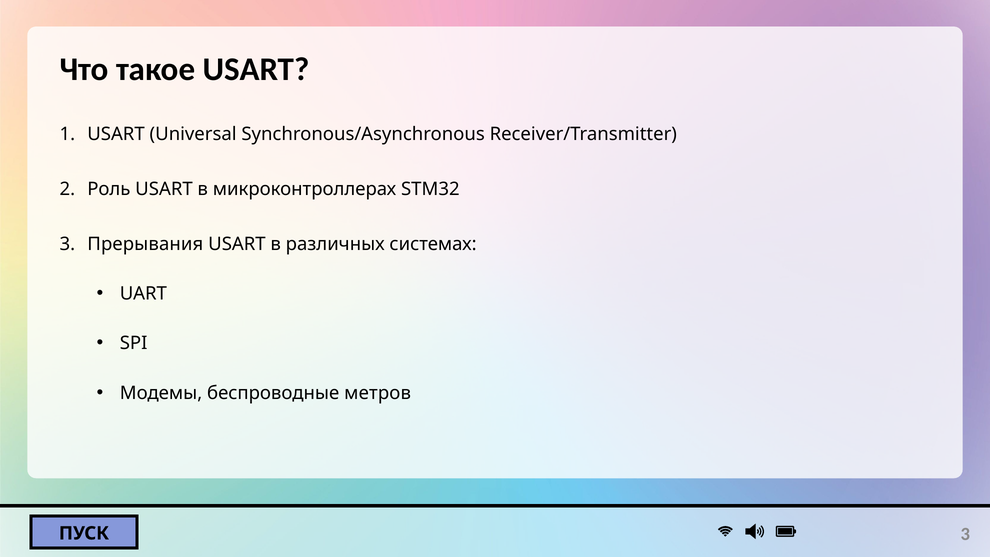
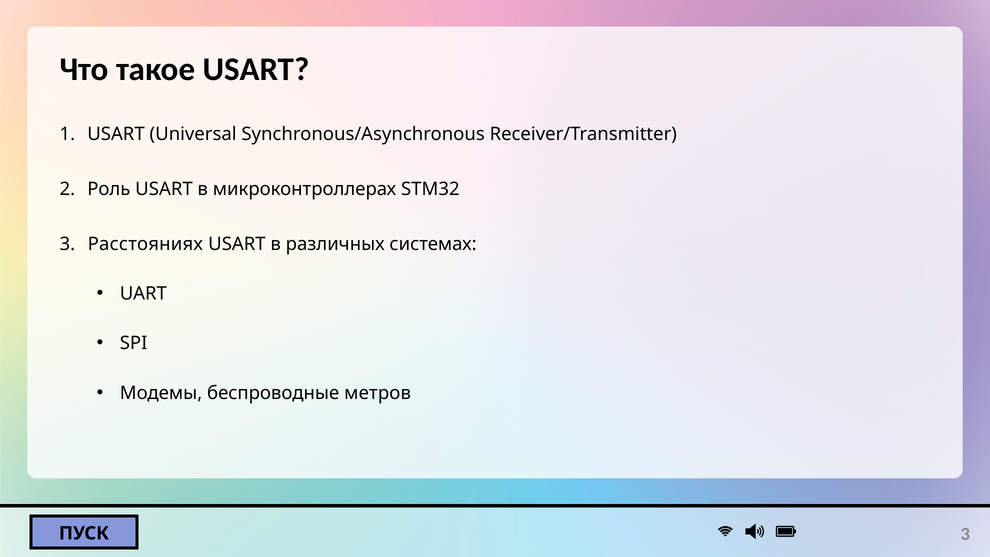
Прерывания: Прерывания -> Расстояниях (145, 244)
